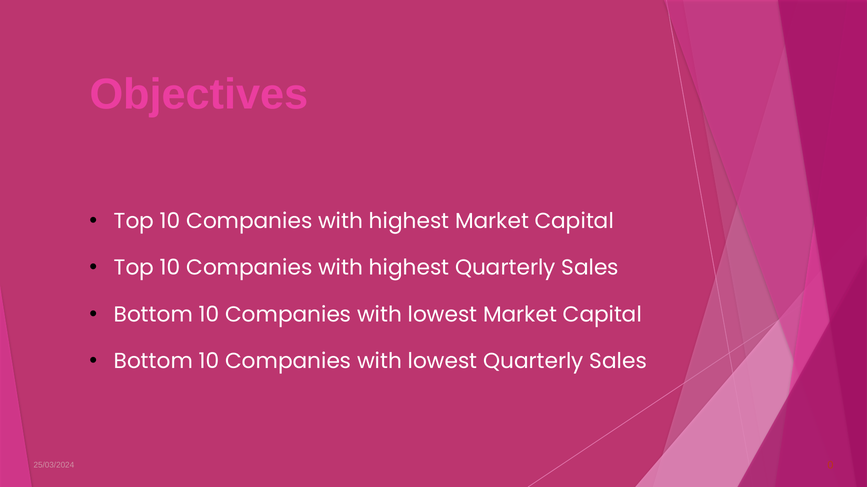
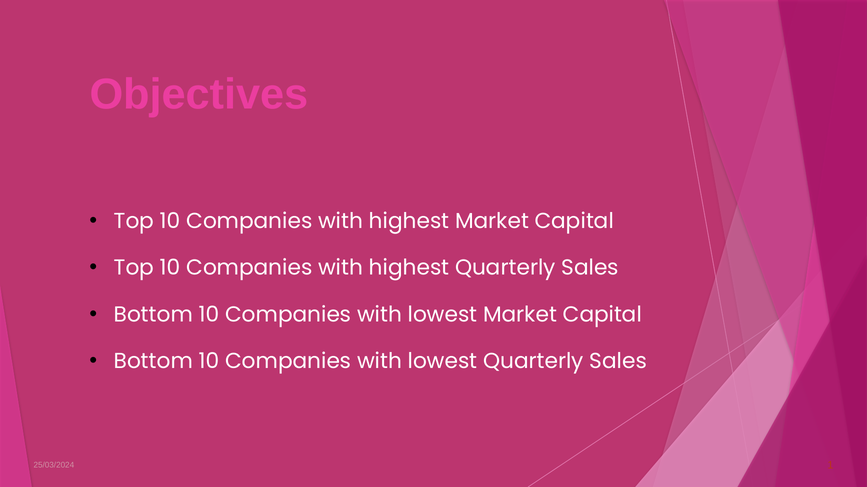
0: 0 -> 1 (830, 466)
